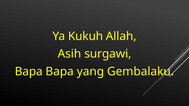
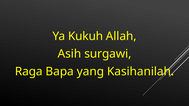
Bapa: Bapa -> Raga (29, 72)
Gembalaku: Gembalaku -> Kasihanilah (141, 72)
